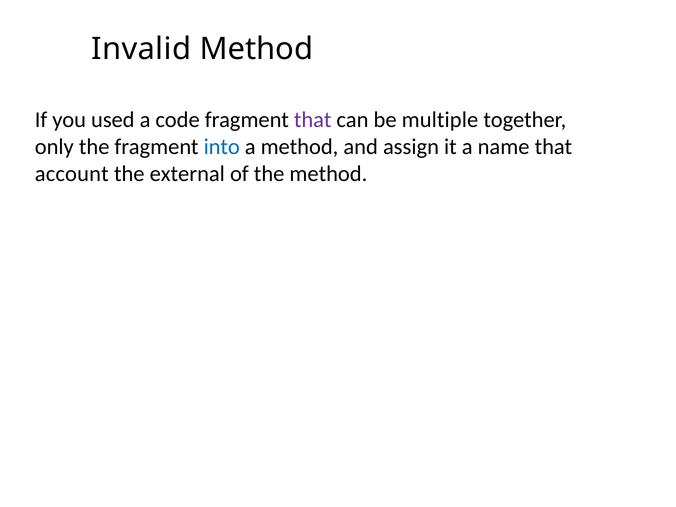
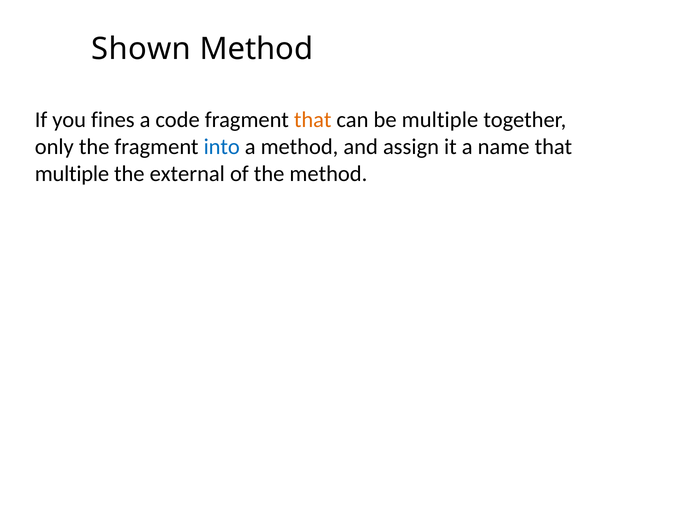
Invalid: Invalid -> Shown (141, 49)
used: used -> fines (113, 120)
that colour: purple -> orange (313, 120)
account: account -> multiple (72, 174)
